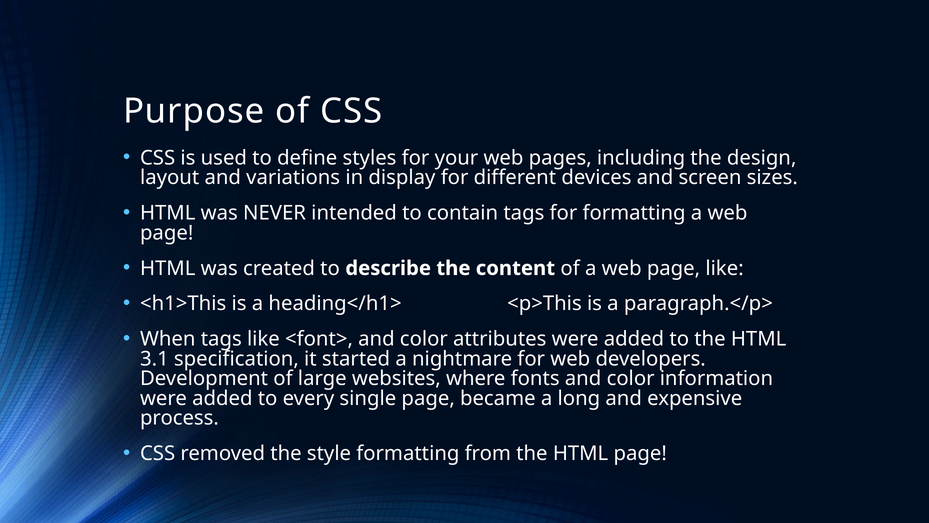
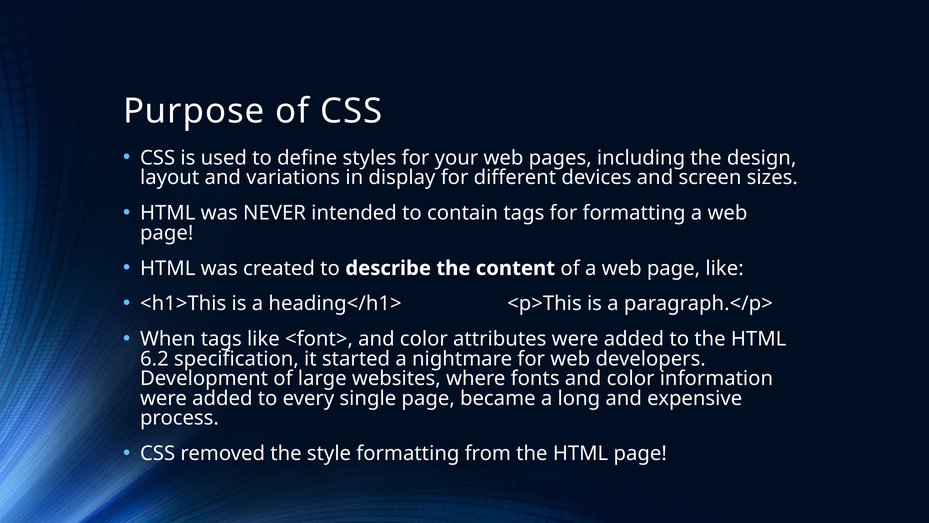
3.1: 3.1 -> 6.2 (154, 359)
